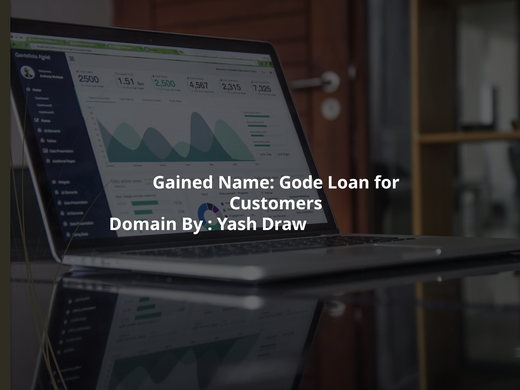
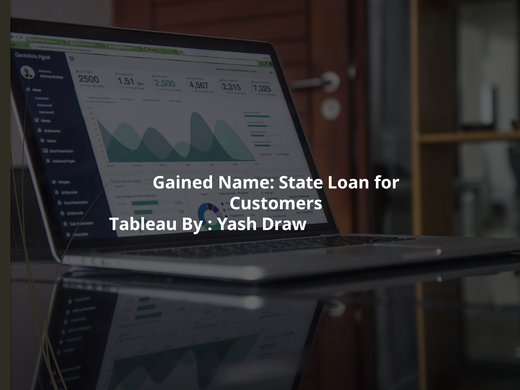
Gode: Gode -> State (301, 183)
Domain: Domain -> Tableau (143, 224)
